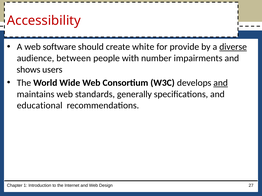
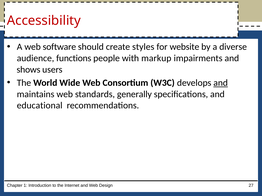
white: white -> styles (143, 47)
provide: provide -> website (184, 47)
diverse underline: present -> none (233, 47)
between: between -> functions (74, 58)
number: number -> markup (156, 58)
